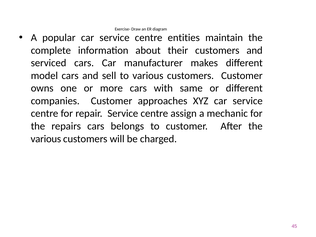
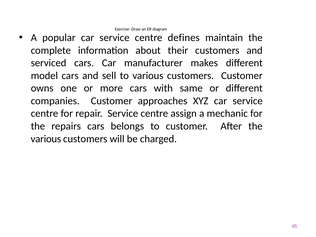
entities: entities -> defines (184, 38)
